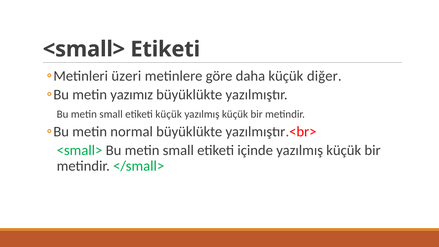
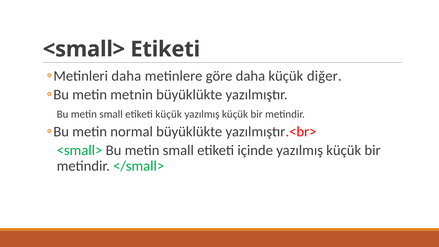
üzeri: üzeri -> daha (126, 76)
yazımız: yazımız -> metnin (132, 94)
